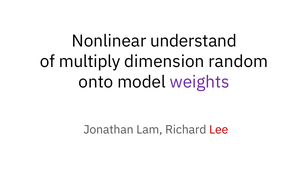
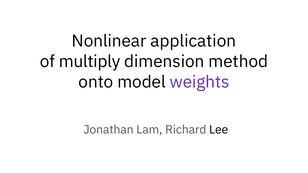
understand: understand -> application (193, 41)
random: random -> method (238, 62)
Lee colour: red -> black (219, 130)
